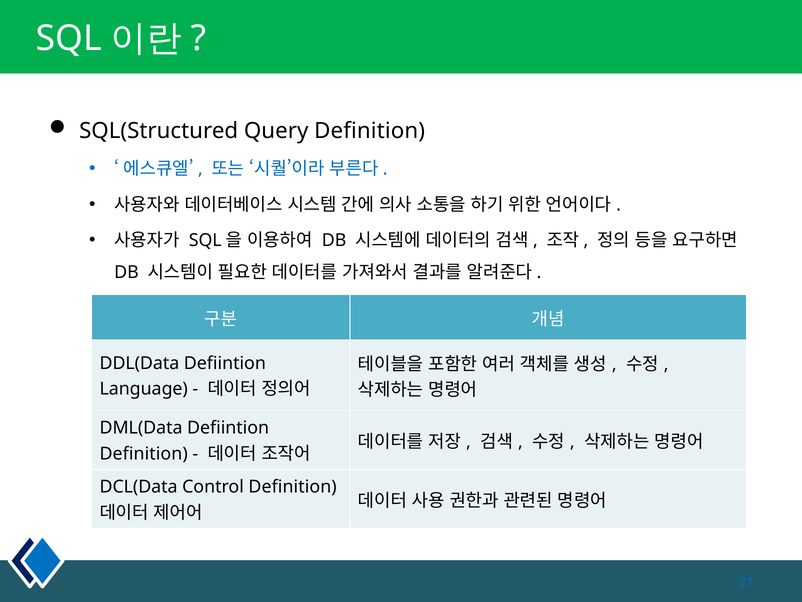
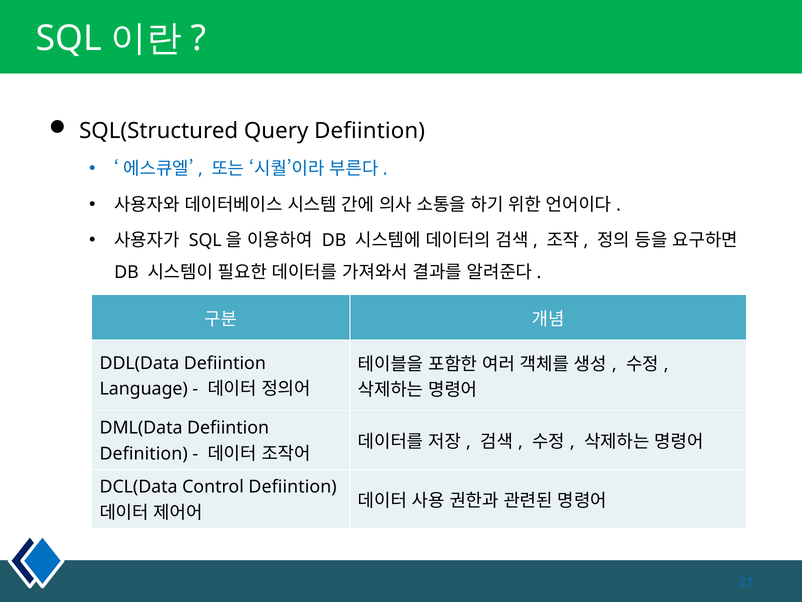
Query Definition: Definition -> Defiintion (370, 131)
Control Definition: Definition -> Defiintion (293, 487)
